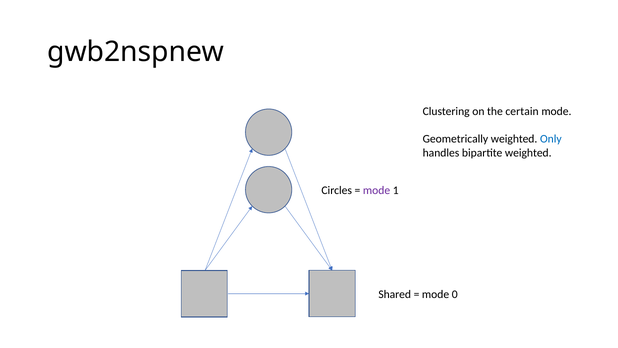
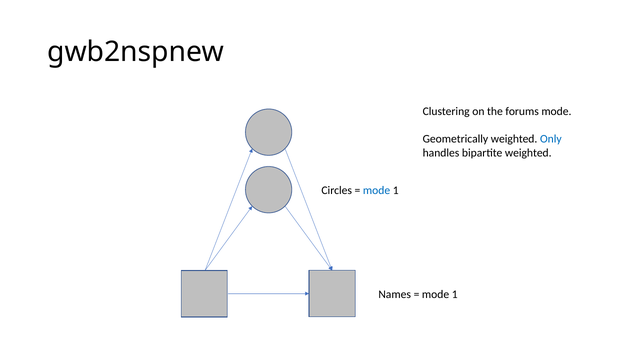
certain: certain -> forums (522, 111)
mode colour: purple -> blue (377, 190)
Shared: Shared -> Names (395, 294)
0: 0 -> 1 (455, 294)
